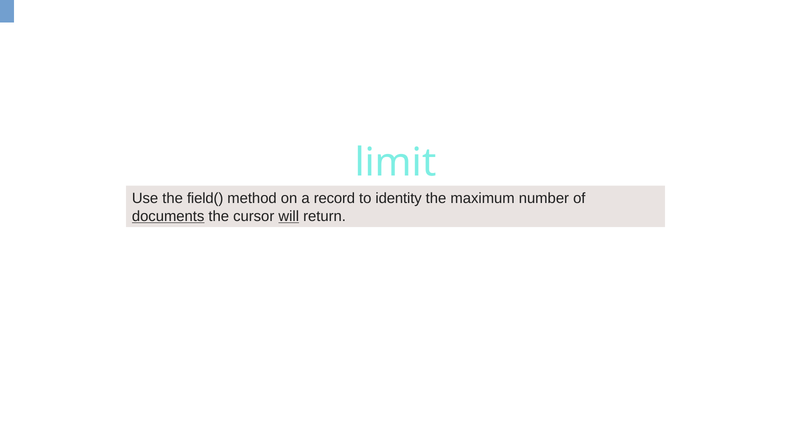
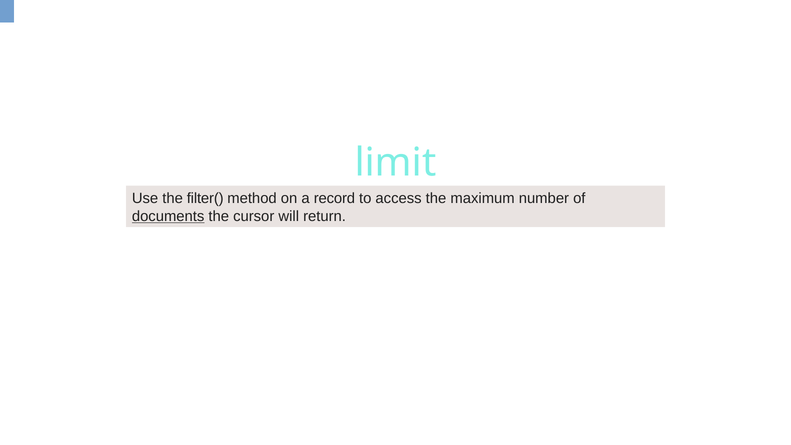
field(: field( -> filter( (205, 199)
identity: identity -> access (399, 199)
will underline: present -> none (289, 216)
